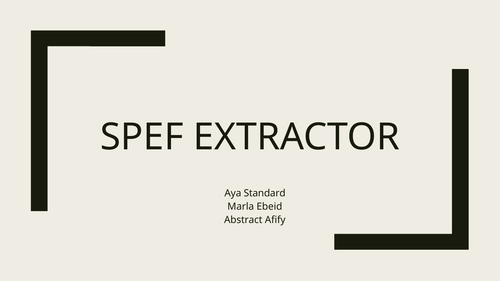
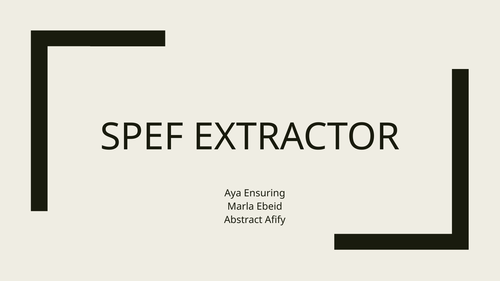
Standard: Standard -> Ensuring (265, 193)
